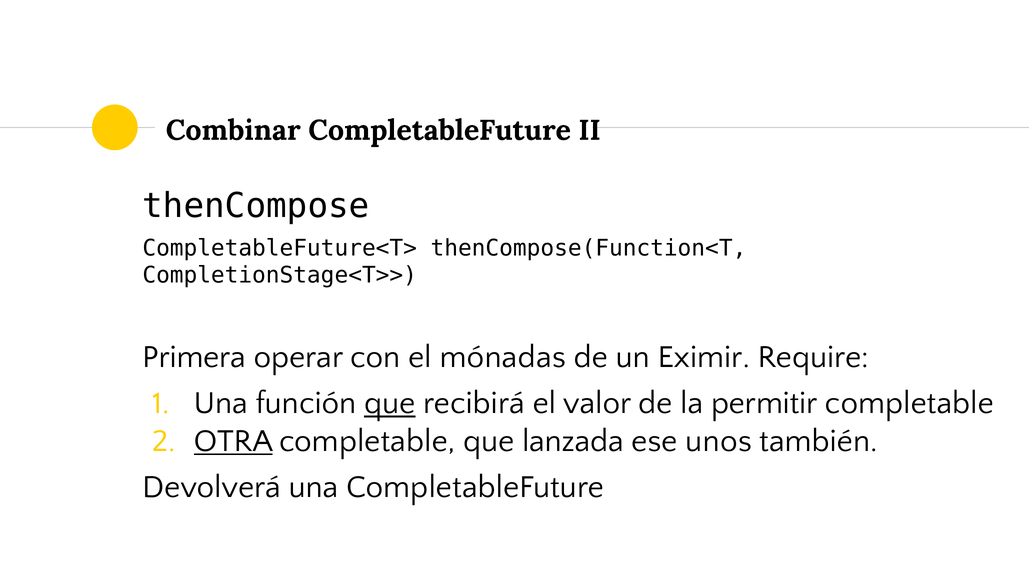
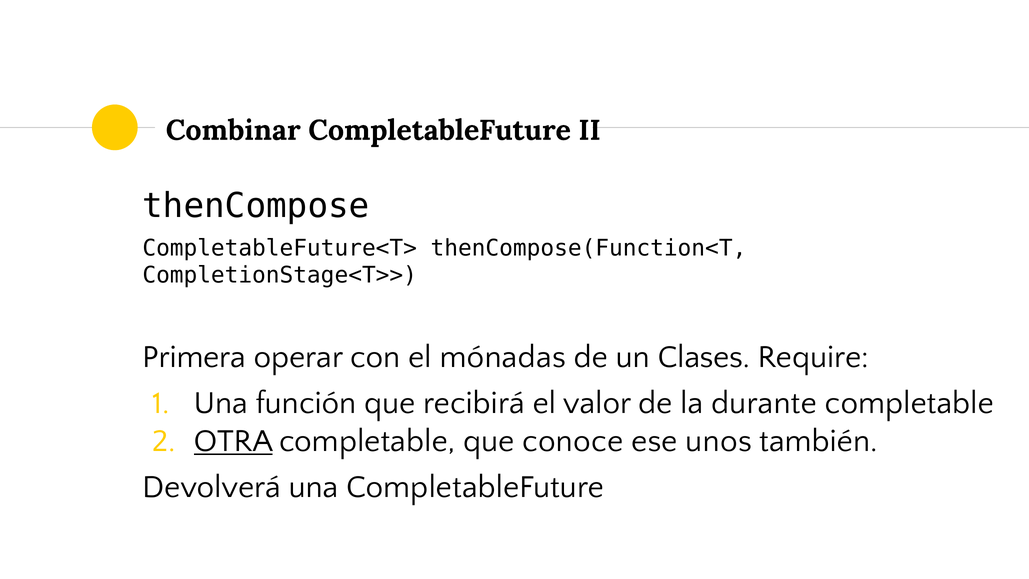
Eximir: Eximir -> Clases (704, 357)
que underline: present -> none (390, 403)
permitir: permitir -> durante (764, 403)
lanzada: lanzada -> conoce (573, 441)
